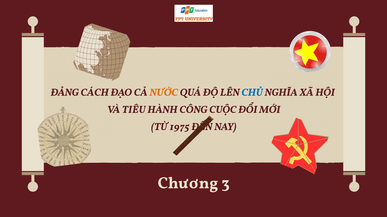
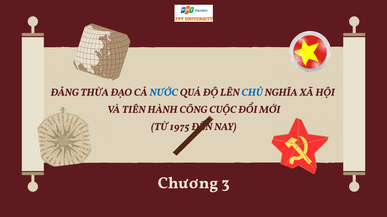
CÁCH: CÁCH -> THỪA (95, 93)
NƯỚC colour: orange -> blue (164, 93)
TIÊU: TIÊU -> TIÊN (134, 110)
